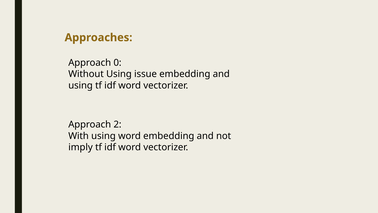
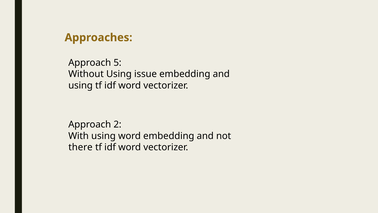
0: 0 -> 5 (117, 63)
imply: imply -> there (80, 147)
